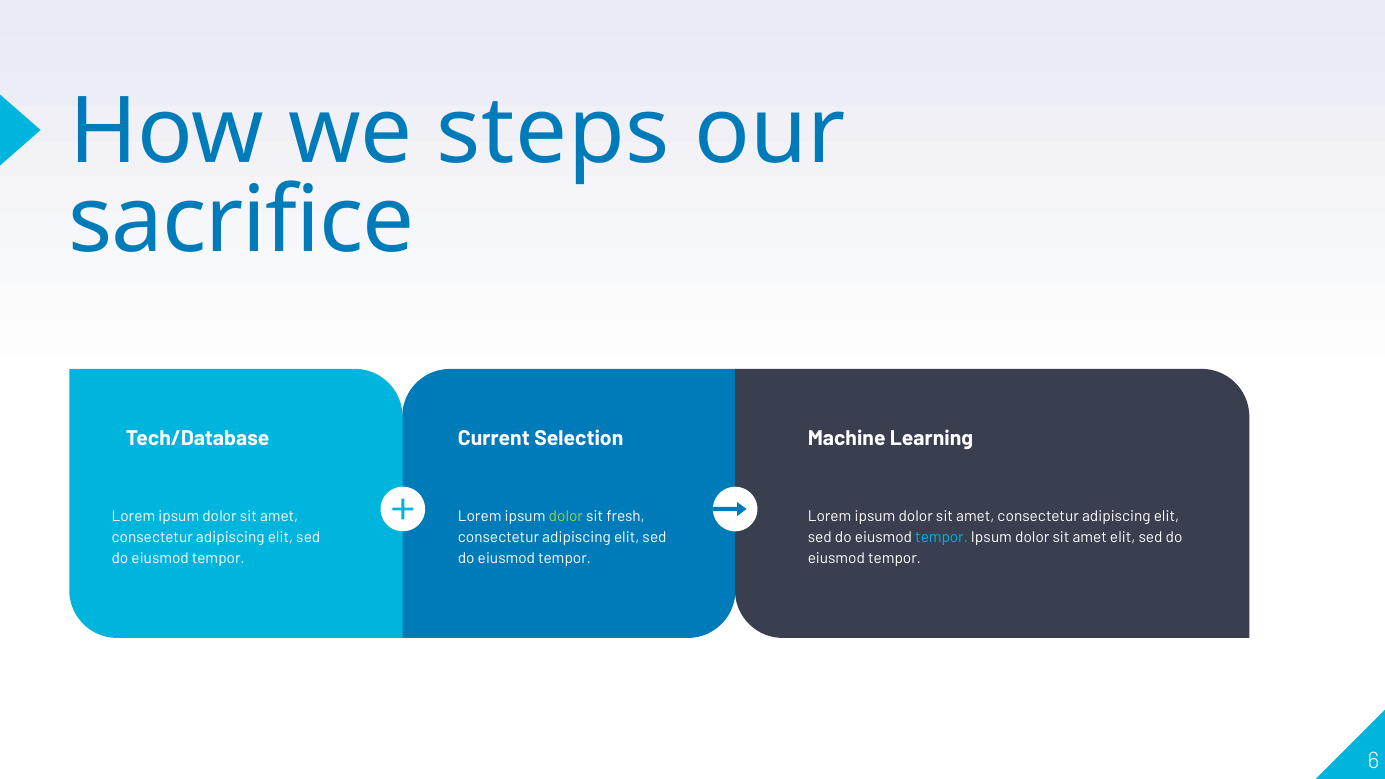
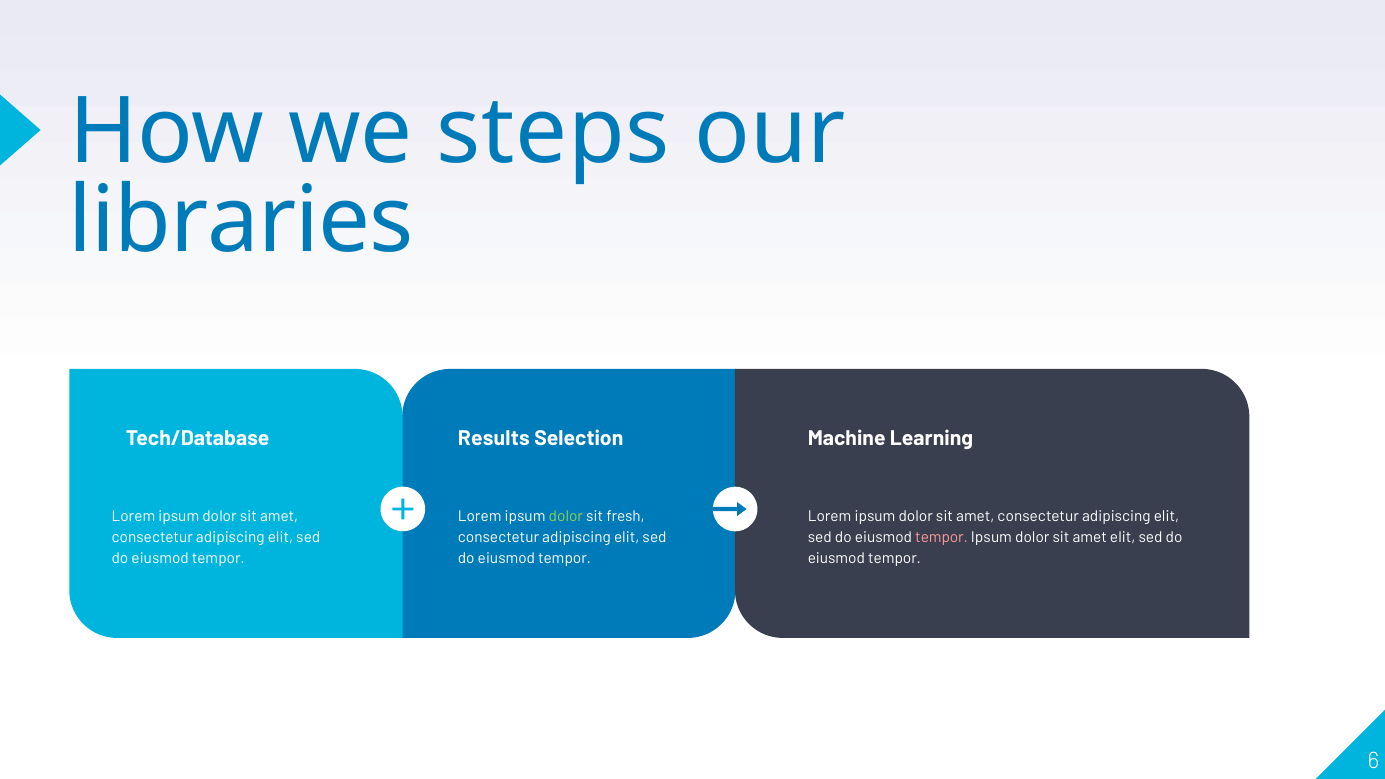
sacrifice: sacrifice -> libraries (242, 221)
Current: Current -> Results (494, 439)
tempor colour: light blue -> pink (942, 537)
